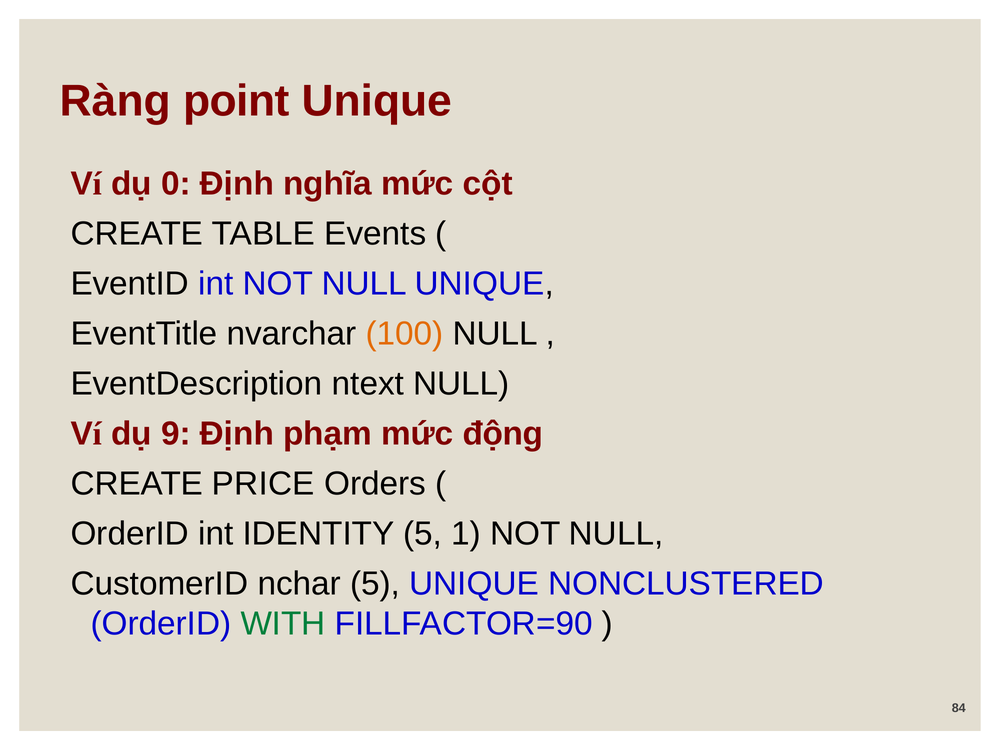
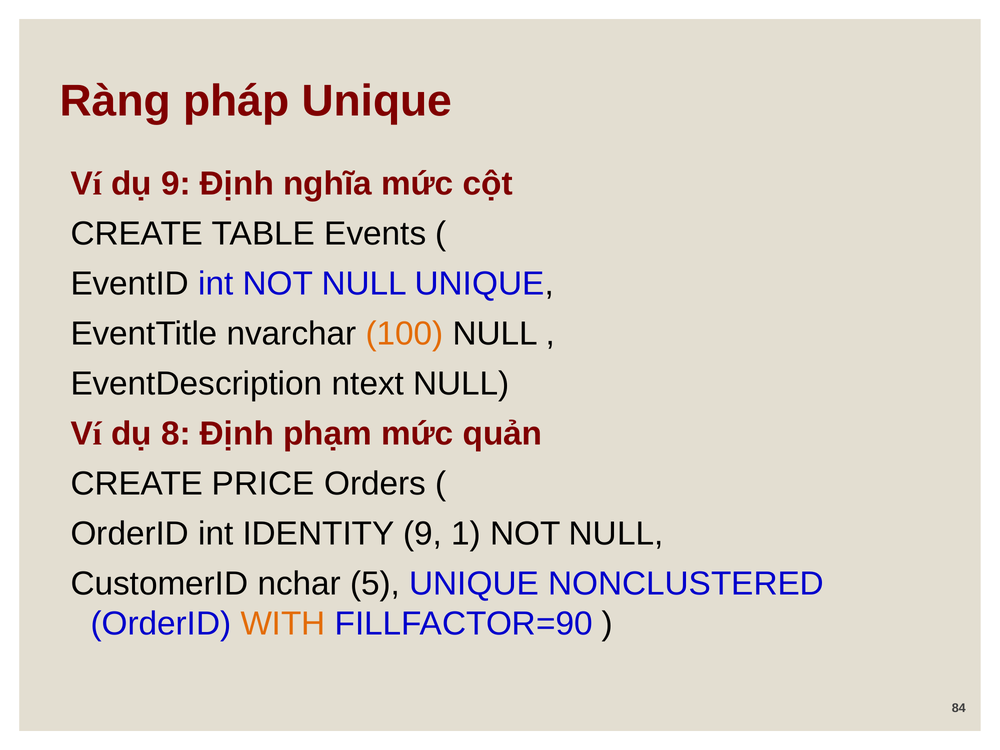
point: point -> pháp (236, 101)
dụ 0: 0 -> 9 (176, 184)
9: 9 -> 8 (176, 434)
động: động -> quản (503, 434)
IDENTITY 5: 5 -> 9 (422, 534)
WITH colour: green -> orange (283, 624)
